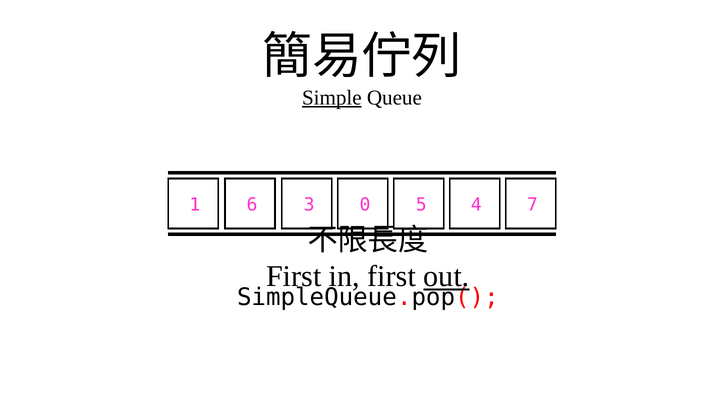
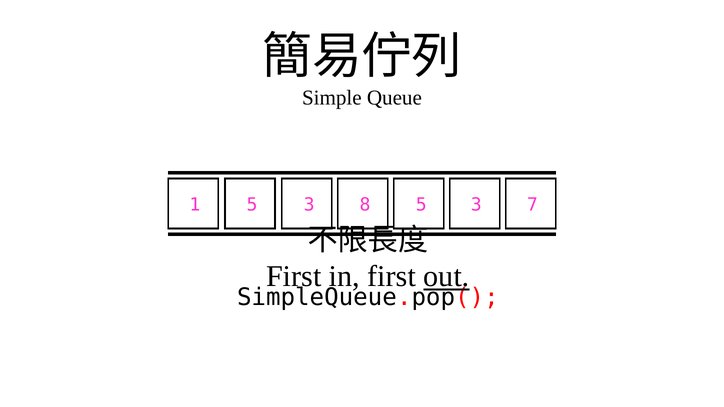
Simple underline: present -> none (332, 98)
1 6: 6 -> 5 (252, 205)
0: 0 -> 8 (365, 205)
4: 4 -> 3 (476, 205)
